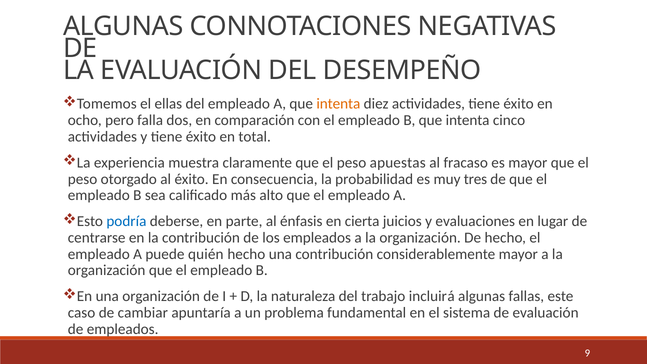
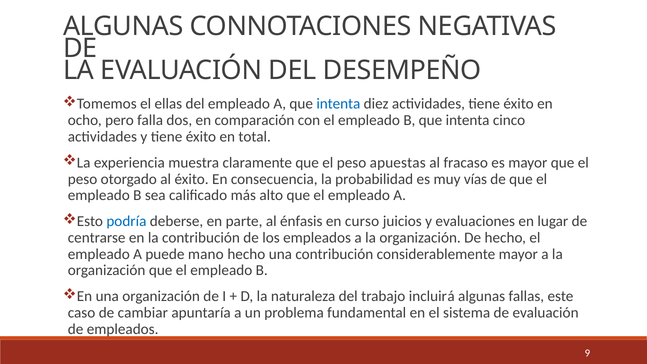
intenta colour: orange -> blue (338, 104)
tres: tres -> vías (475, 179)
cierta: cierta -> curso (362, 221)
quién: quién -> mano (206, 254)
